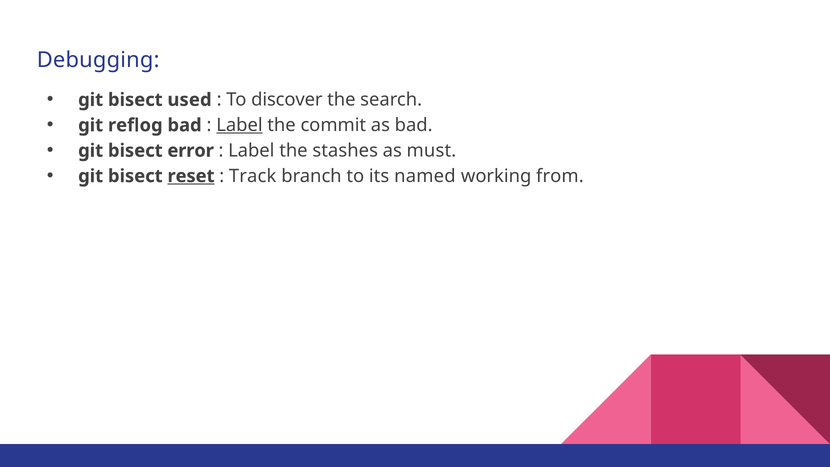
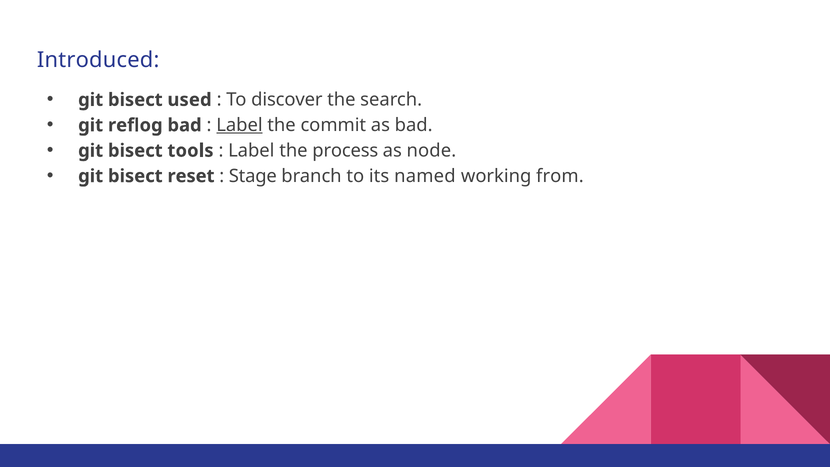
Debugging: Debugging -> Introduced (98, 60)
error: error -> tools (190, 151)
stashes: stashes -> process (345, 151)
must: must -> node (431, 151)
reset underline: present -> none (191, 176)
Track: Track -> Stage (253, 176)
